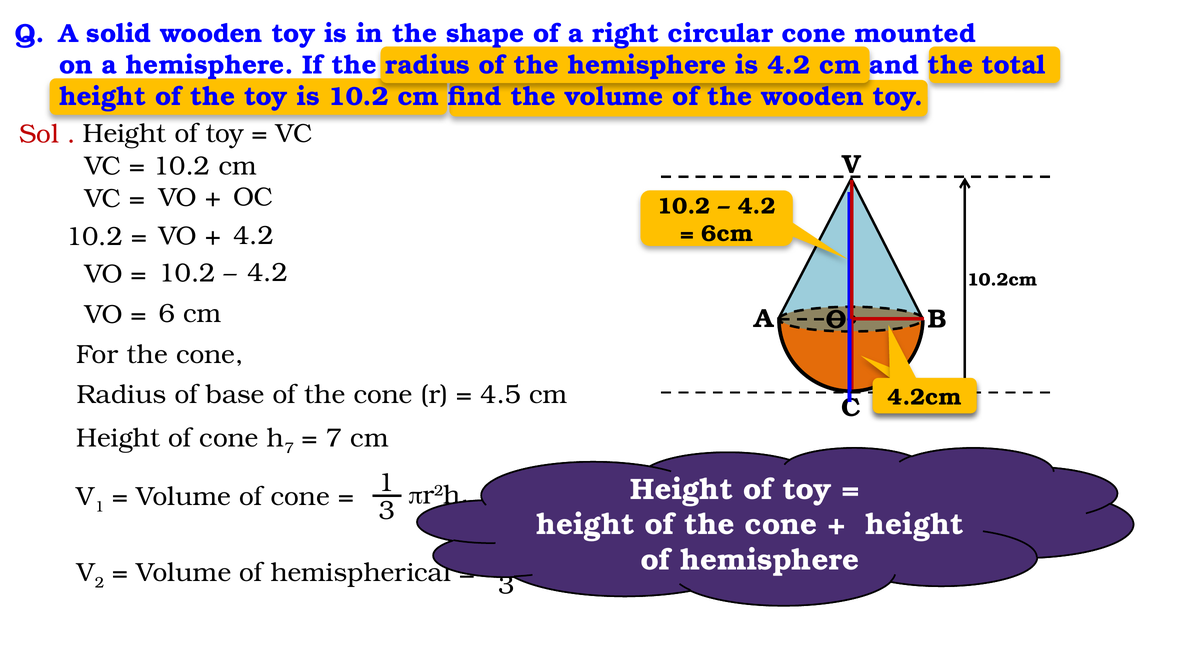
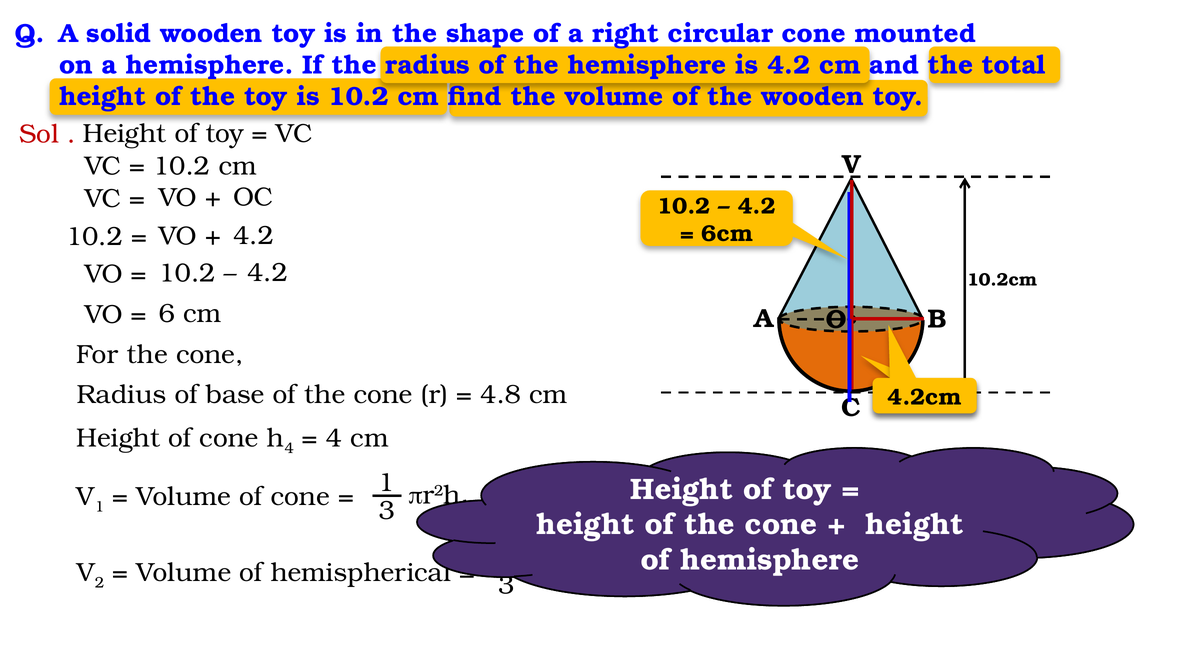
4.5: 4.5 -> 4.8 (501, 395)
7: 7 -> 4 (289, 449)
7: 7 -> 4 (334, 438)
